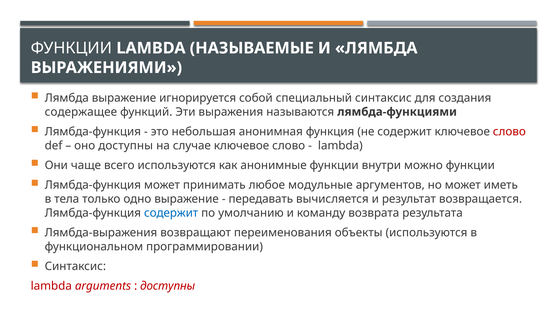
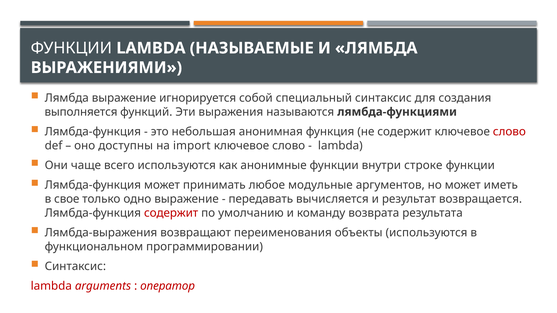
содержащее: содержащее -> выполняется (81, 112)
случае: случае -> import (192, 146)
можно: можно -> строке (423, 165)
тела: тела -> свое (67, 199)
содержит colour: blue -> red (171, 213)
доступны: доступны -> оператор (168, 286)
